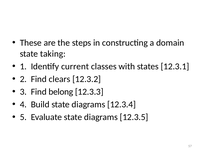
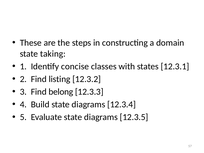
current: current -> concise (75, 66)
clears: clears -> listing (60, 79)
